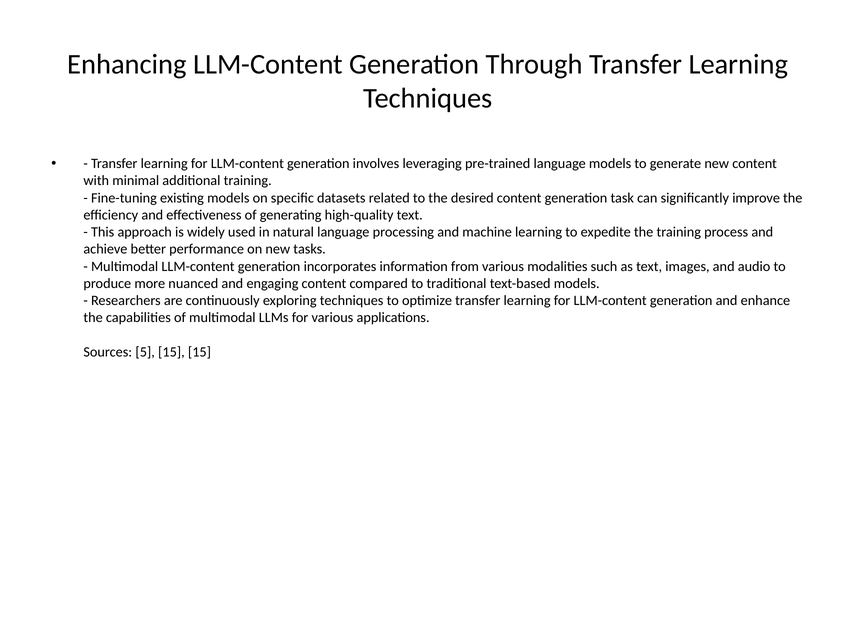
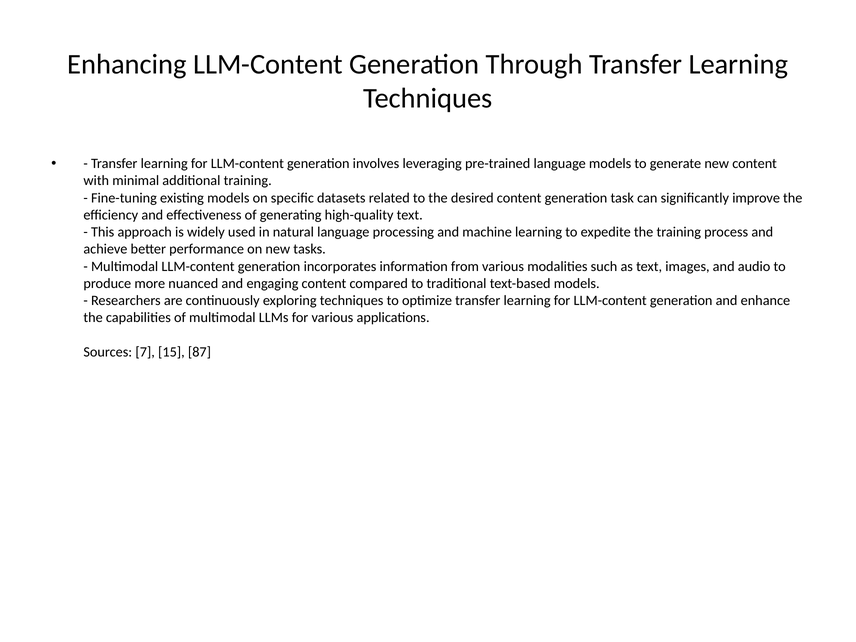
5: 5 -> 7 (145, 352)
15 15: 15 -> 87 (199, 352)
